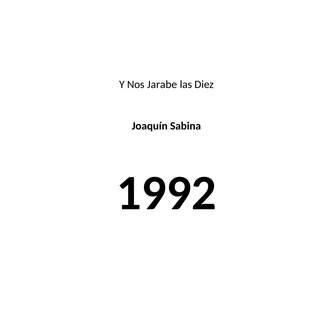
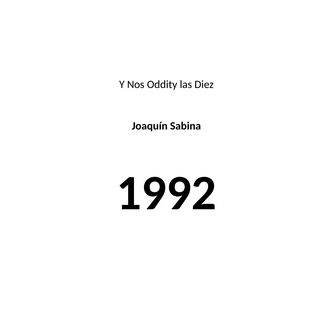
Jarabe: Jarabe -> Oddity (162, 84)
